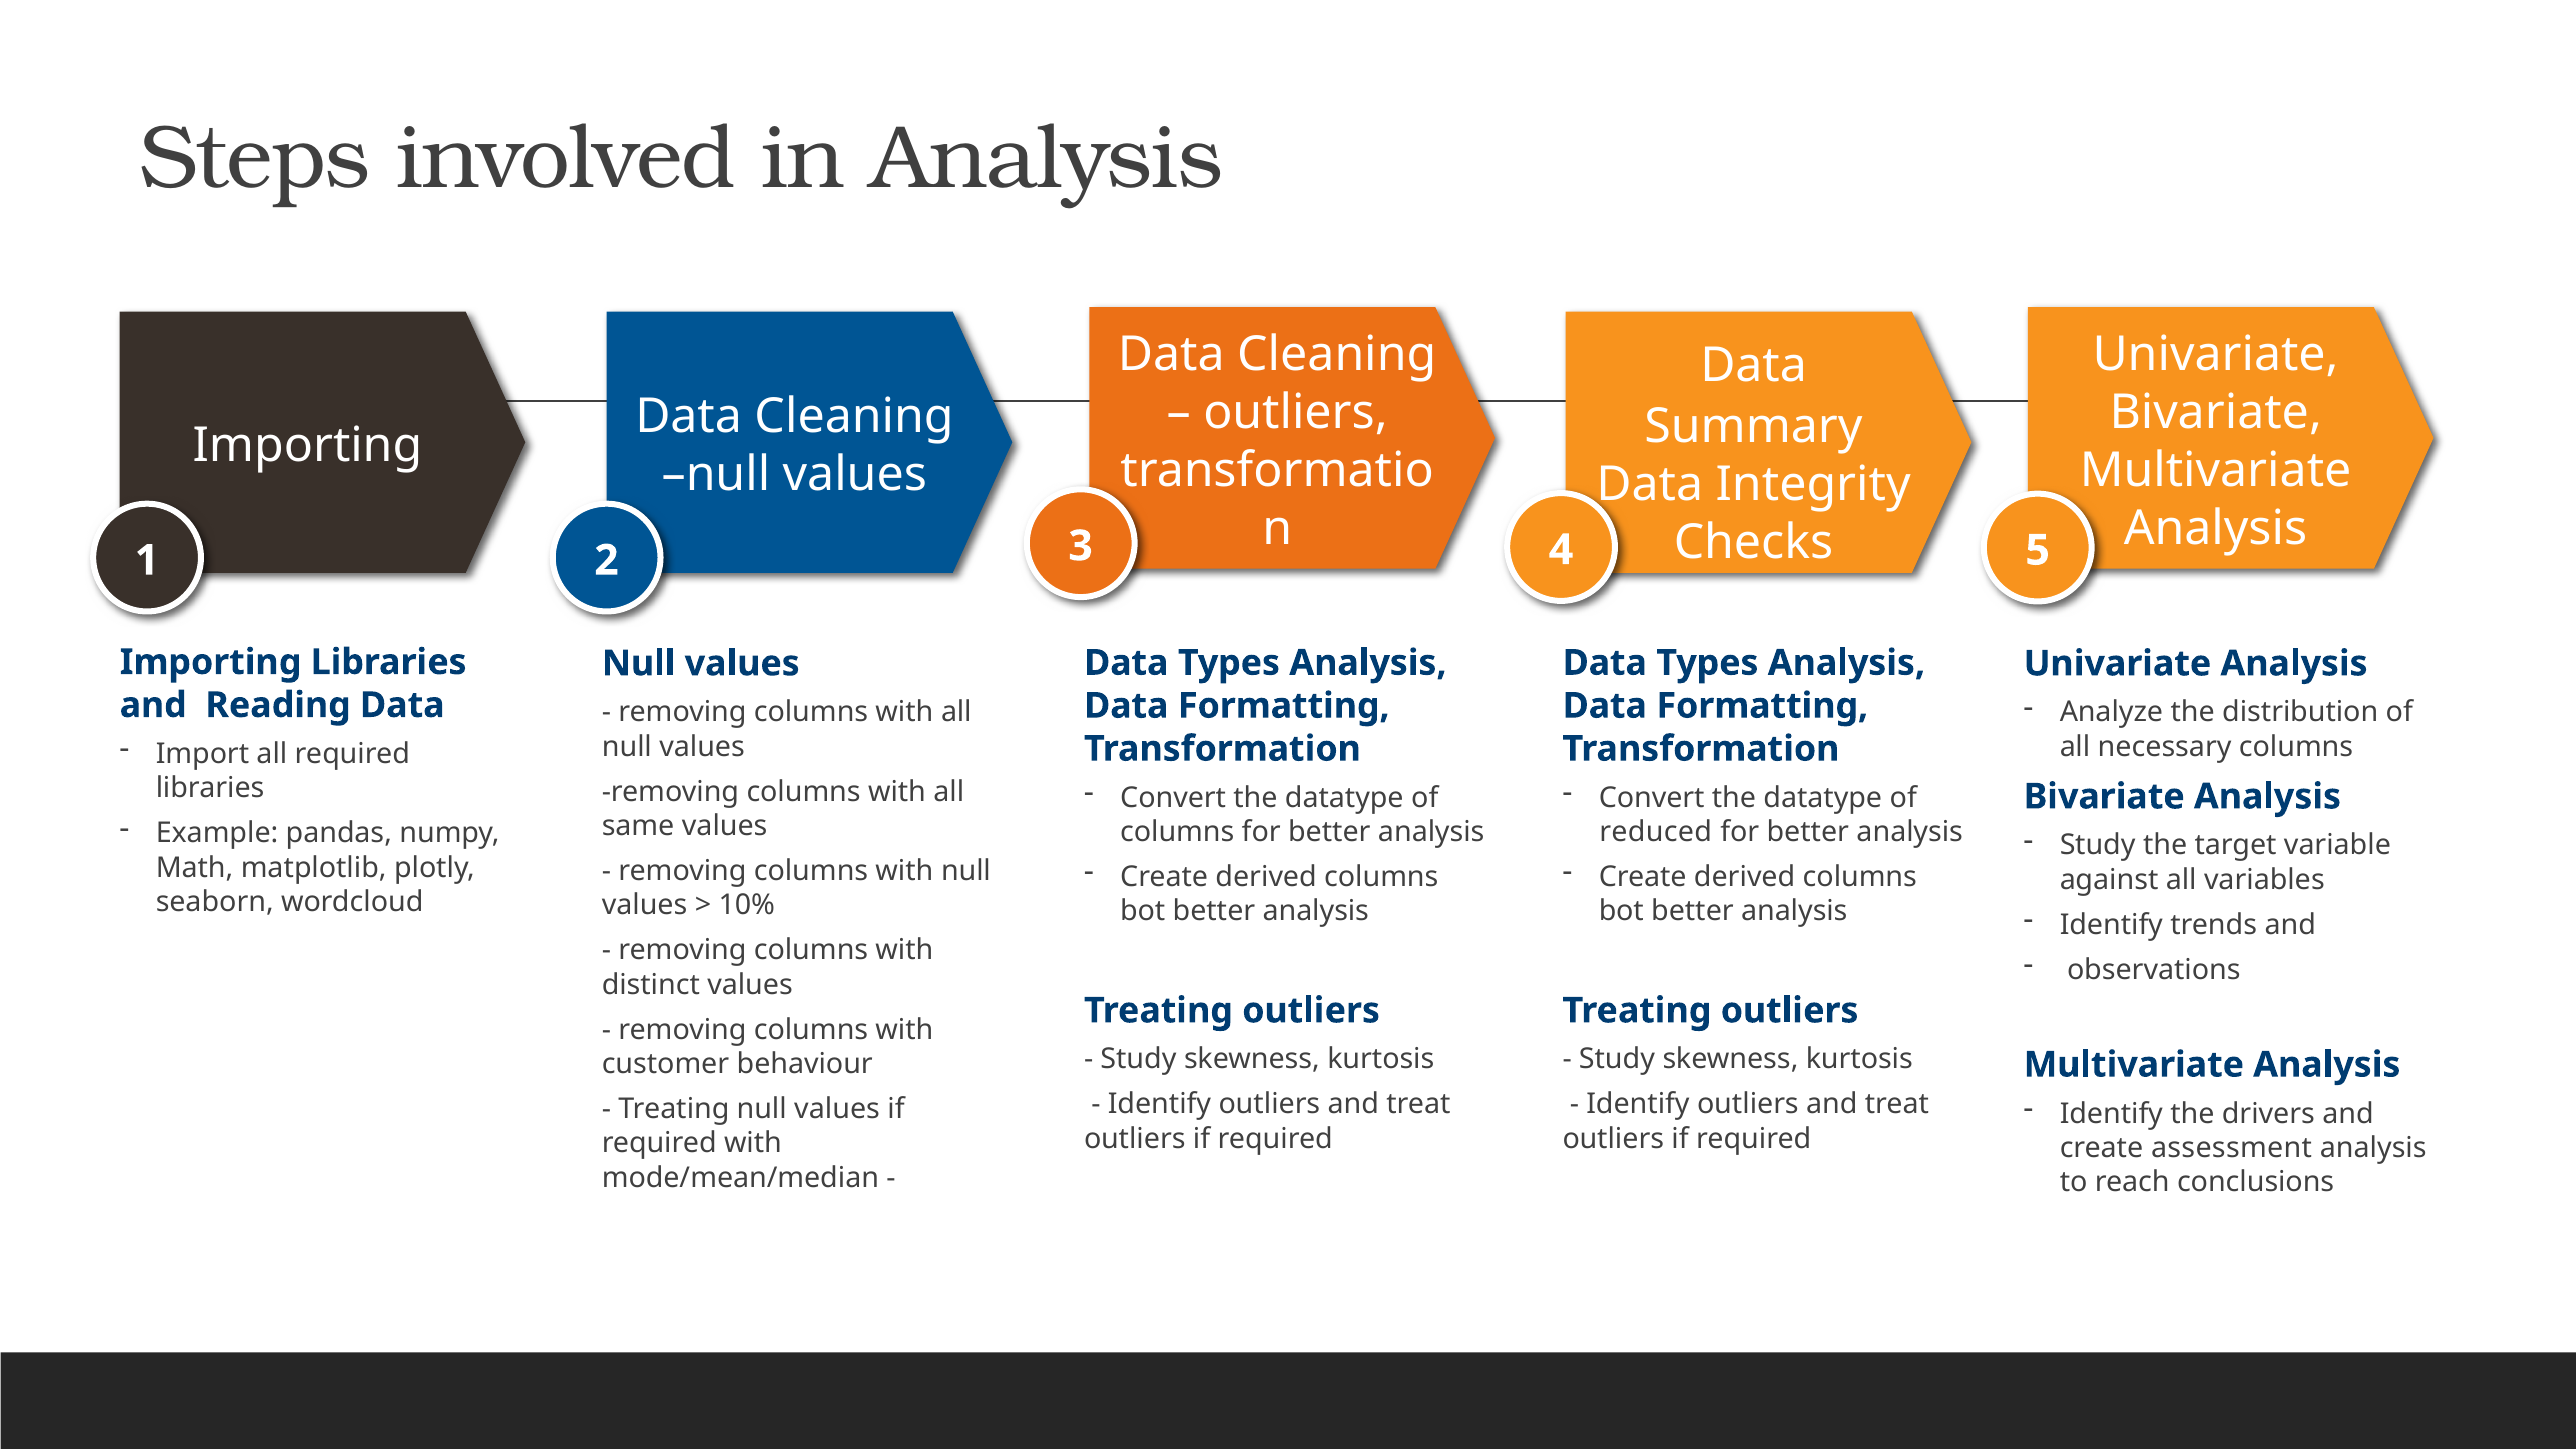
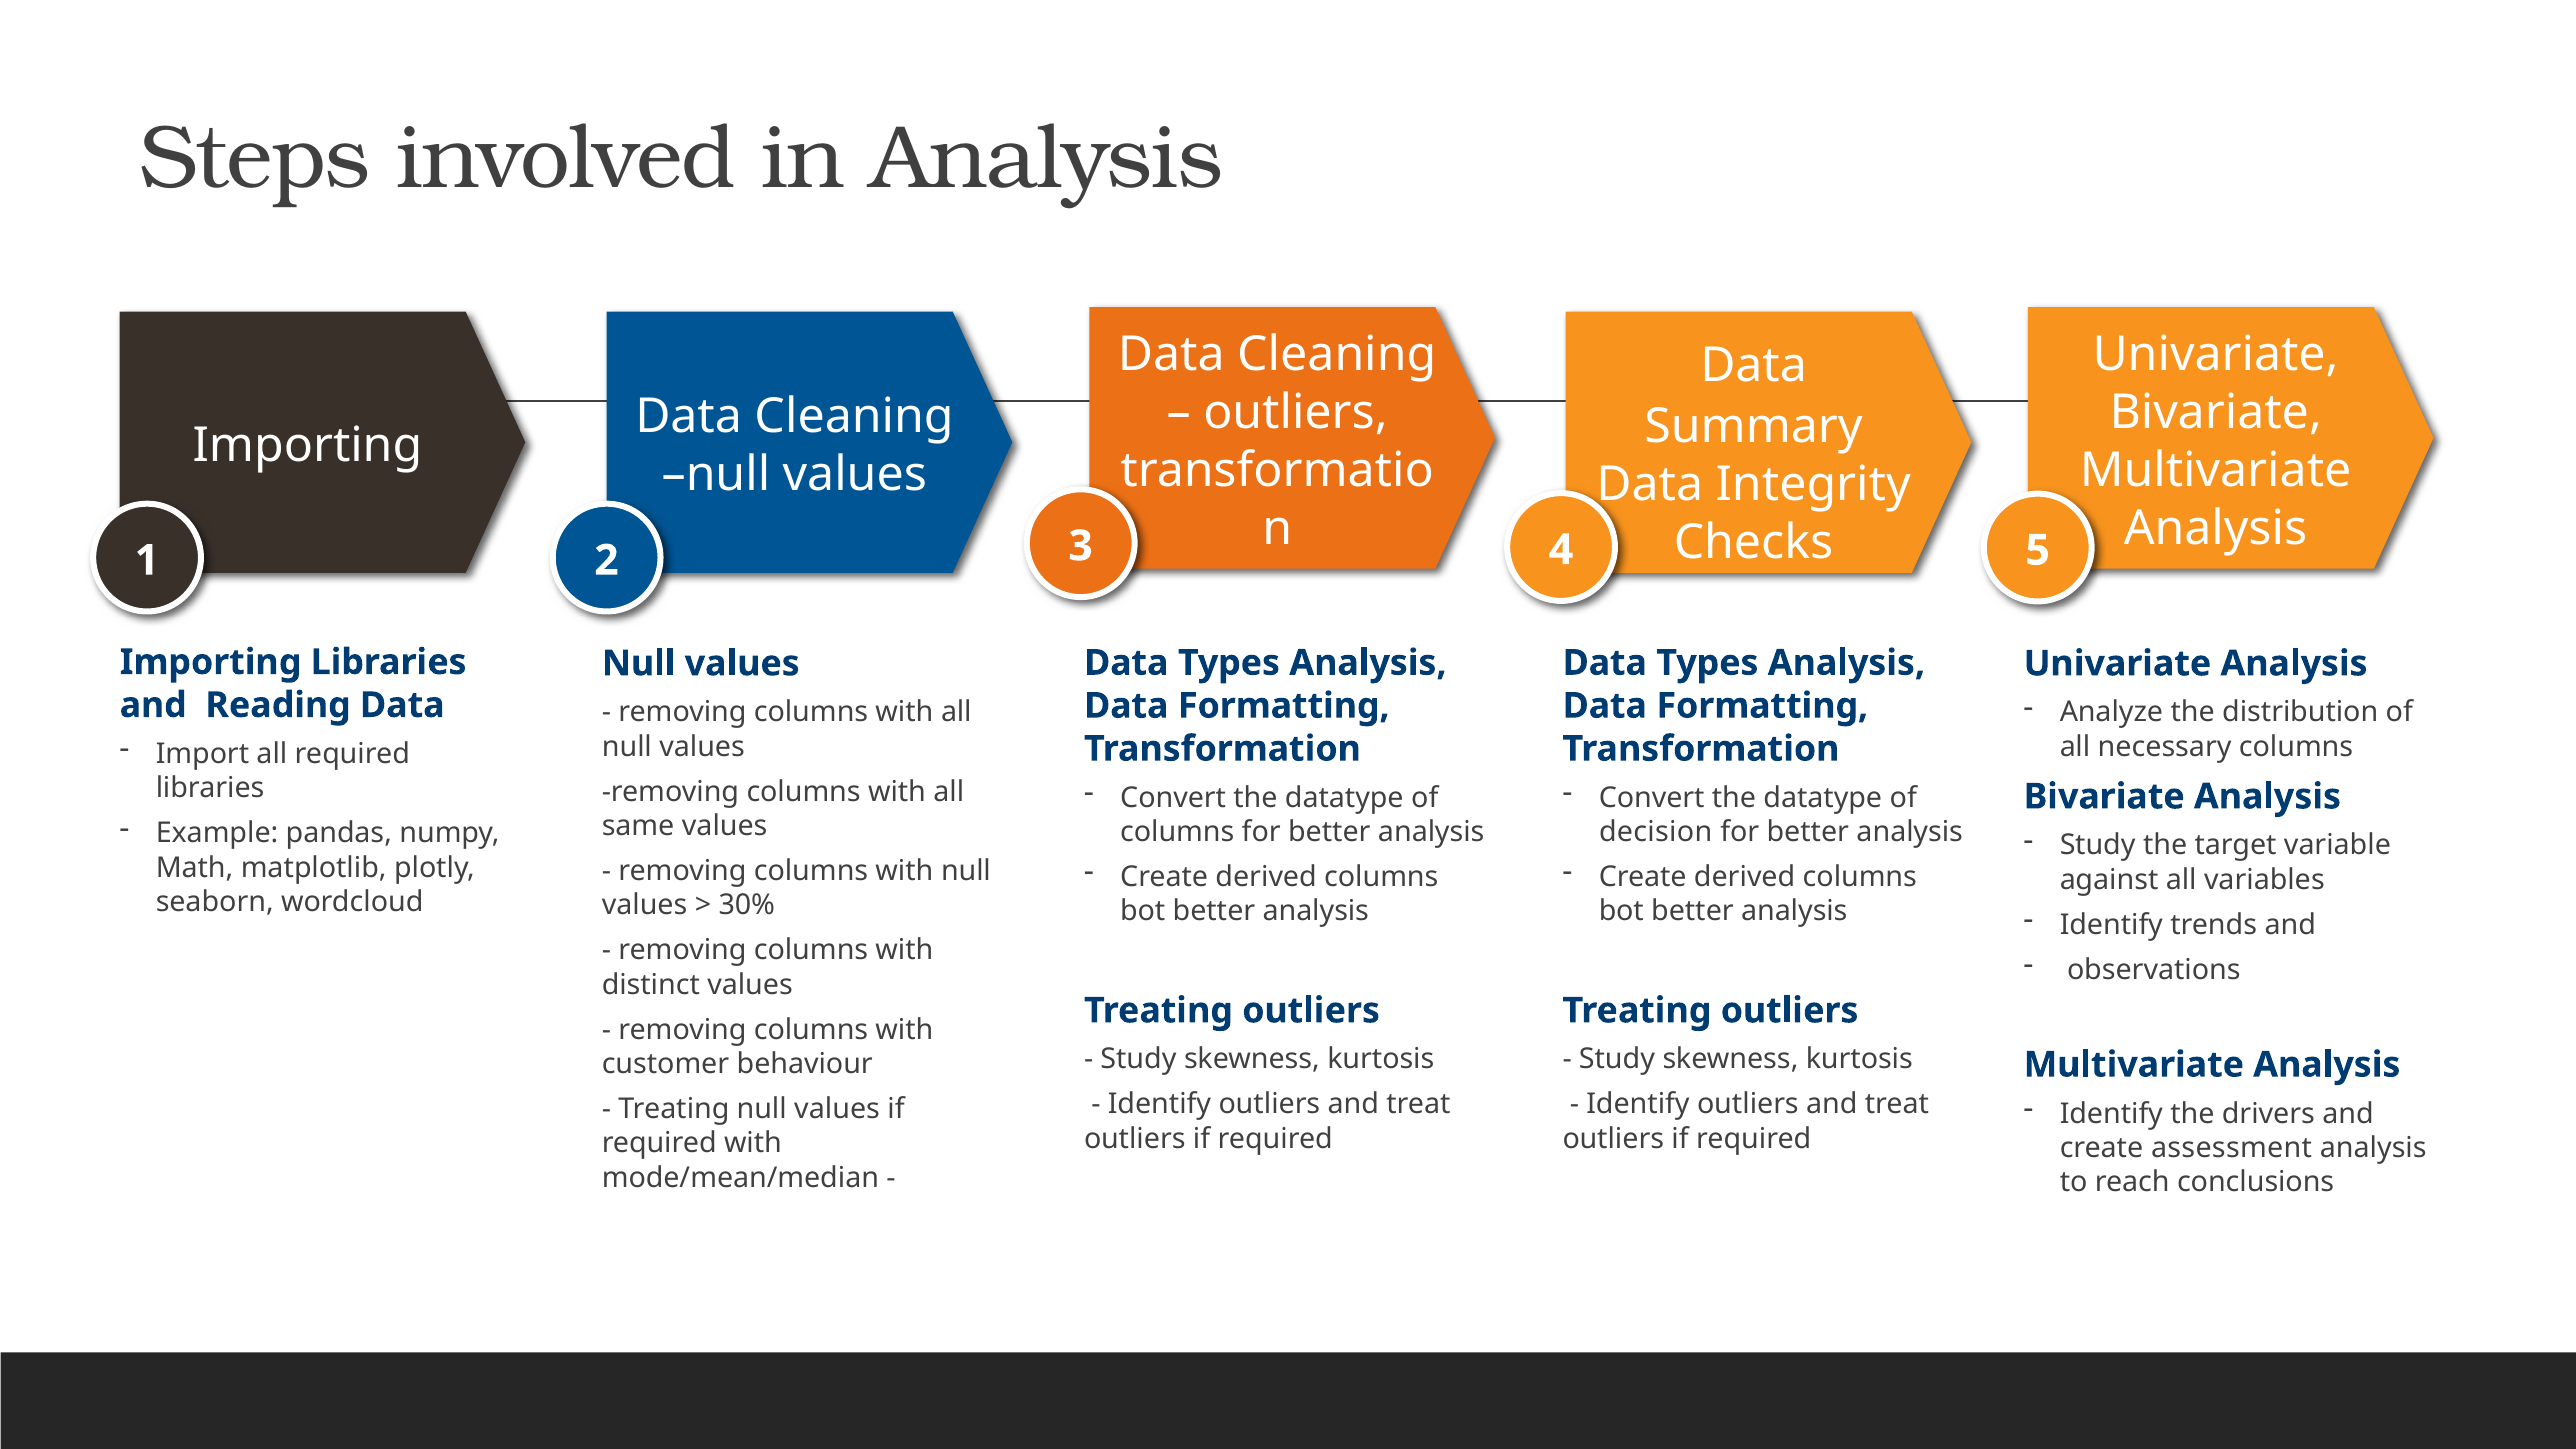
reduced: reduced -> decision (1656, 832)
10%: 10% -> 30% (747, 905)
